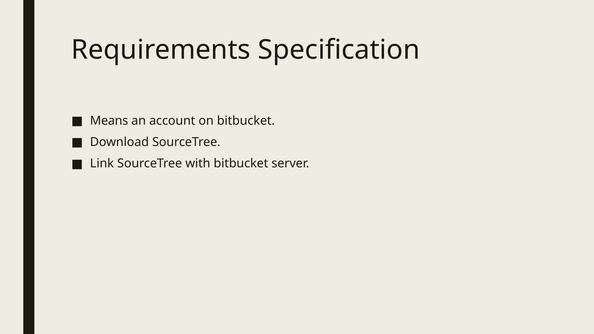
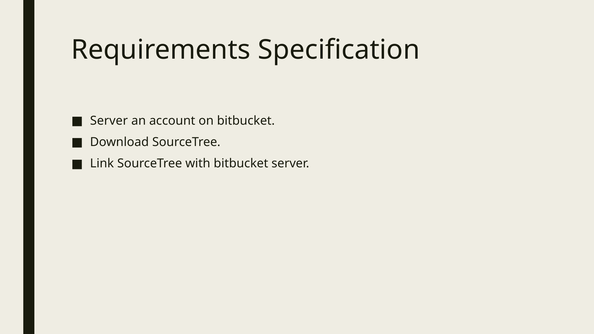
Means: Means -> Server (109, 121)
